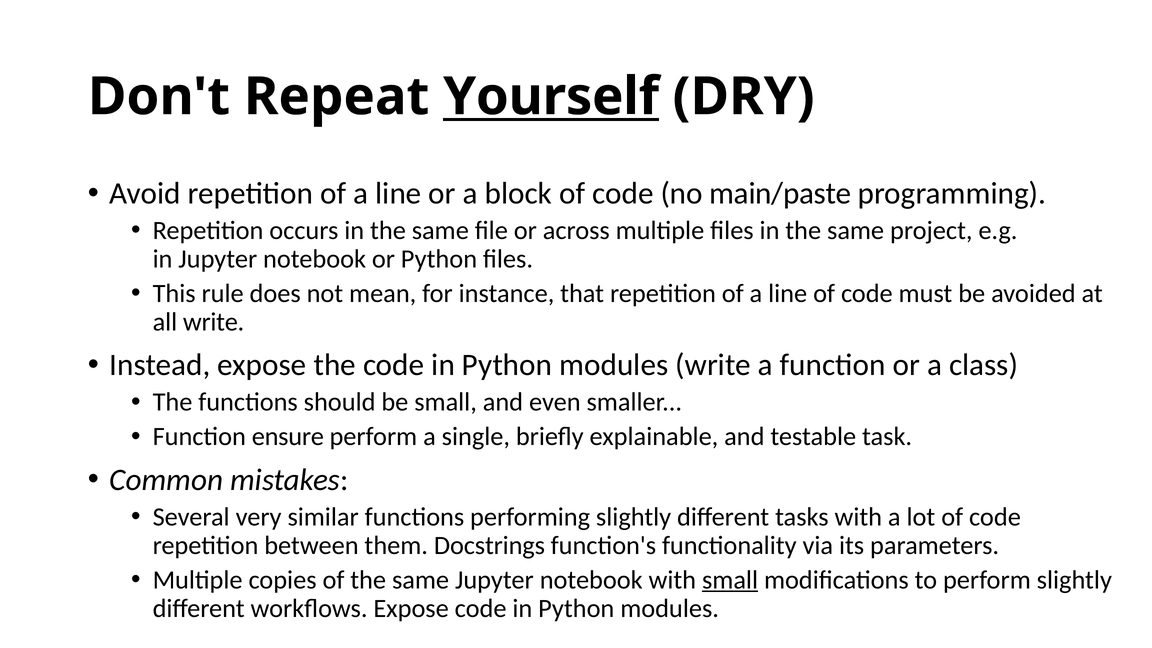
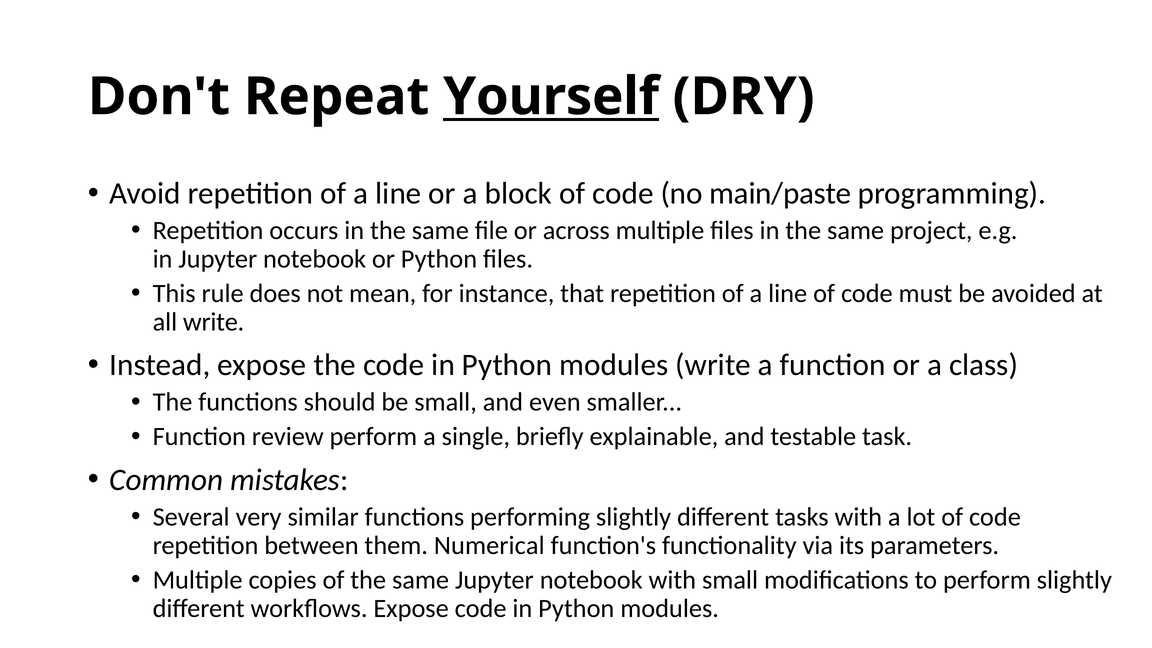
ensure: ensure -> review (288, 437)
Docstrings: Docstrings -> Numerical (489, 545)
small underline: present -> none (730, 580)
